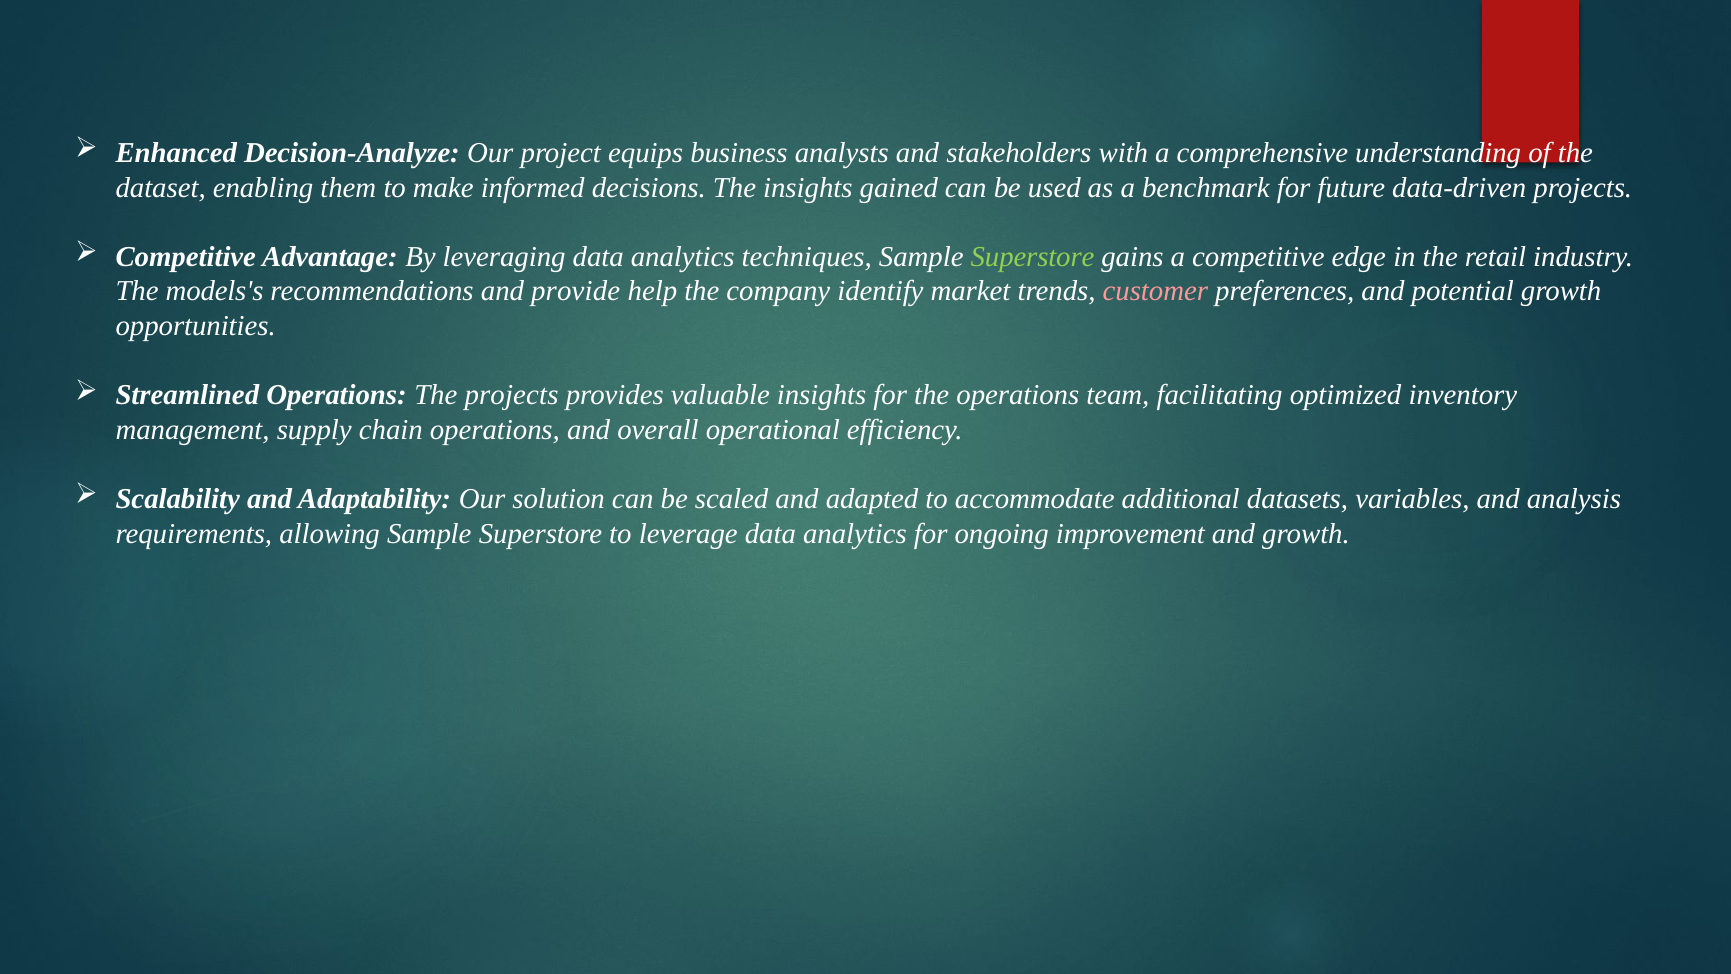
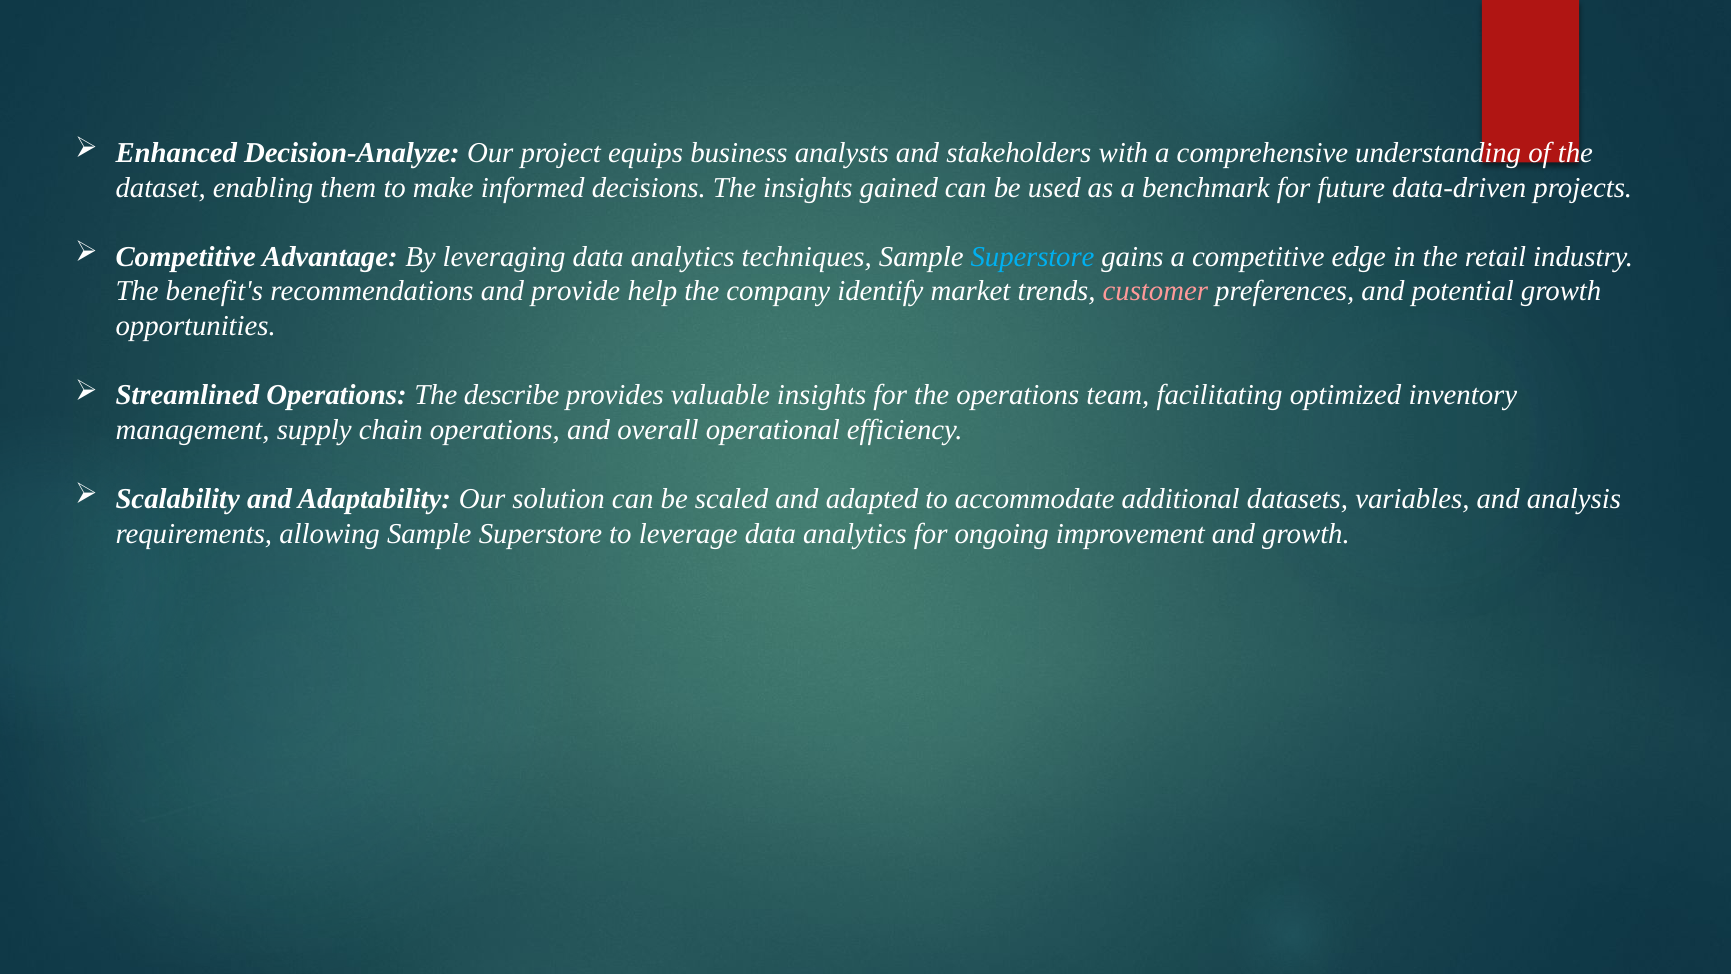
Superstore colour: light green -> light blue (1033, 257)
models's: models's -> benefit's (214, 291)
The projects: projects -> describe (512, 395)
